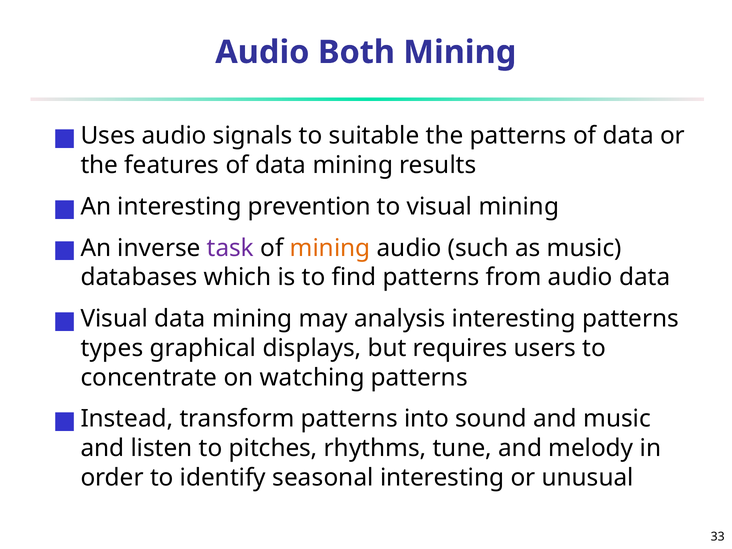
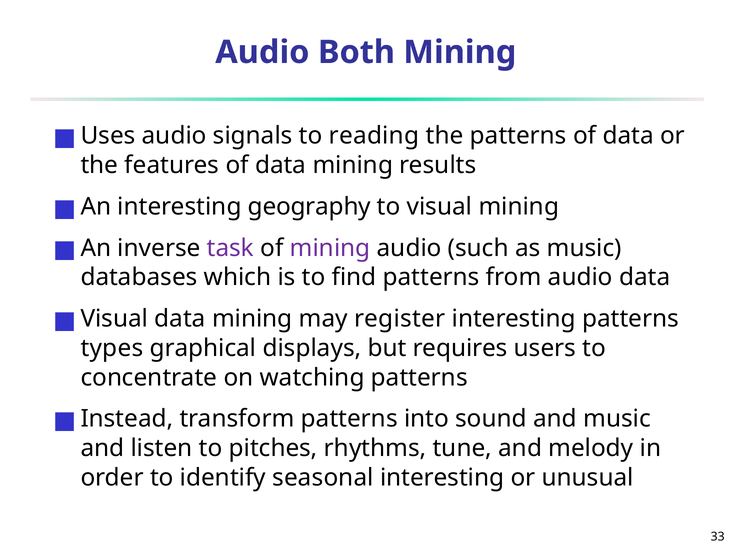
suitable: suitable -> reading (374, 136)
prevention: prevention -> geography (309, 207)
mining colour: orange -> purple (330, 248)
analysis: analysis -> register (400, 319)
